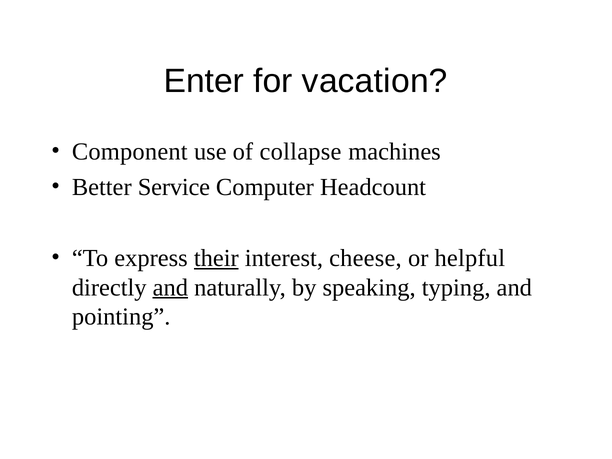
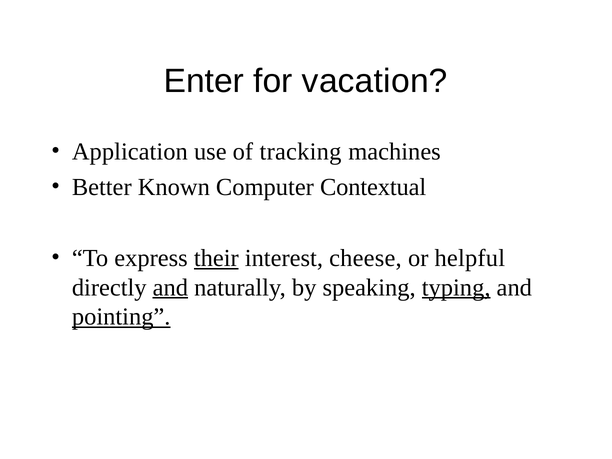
Component: Component -> Application (130, 152)
collapse: collapse -> tracking (301, 152)
Service: Service -> Known (174, 187)
Headcount: Headcount -> Contextual (373, 187)
typing underline: none -> present (456, 288)
pointing underline: none -> present (121, 317)
